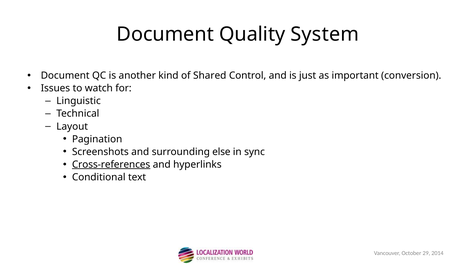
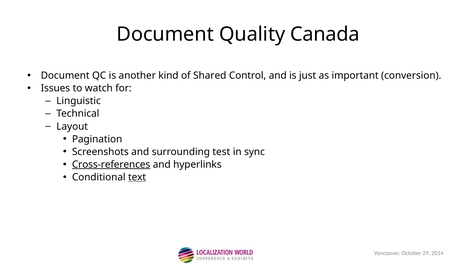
System: System -> Canada (325, 34)
else: else -> test (221, 152)
text underline: none -> present (137, 177)
